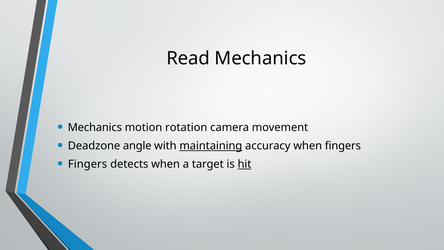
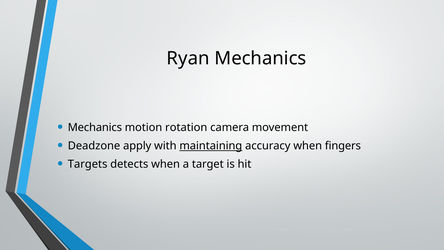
Read: Read -> Ryan (188, 58)
angle: angle -> apply (137, 146)
Fingers: Fingers -> Targets (88, 164)
hit underline: present -> none (245, 164)
